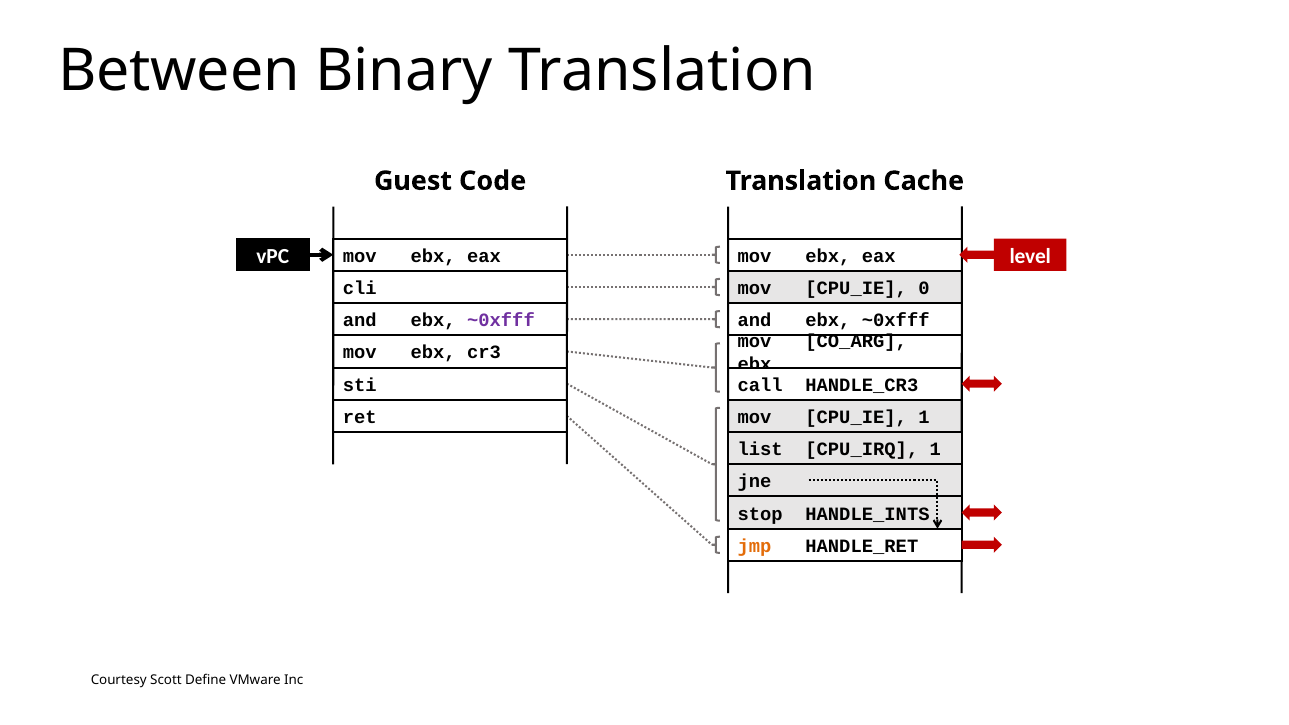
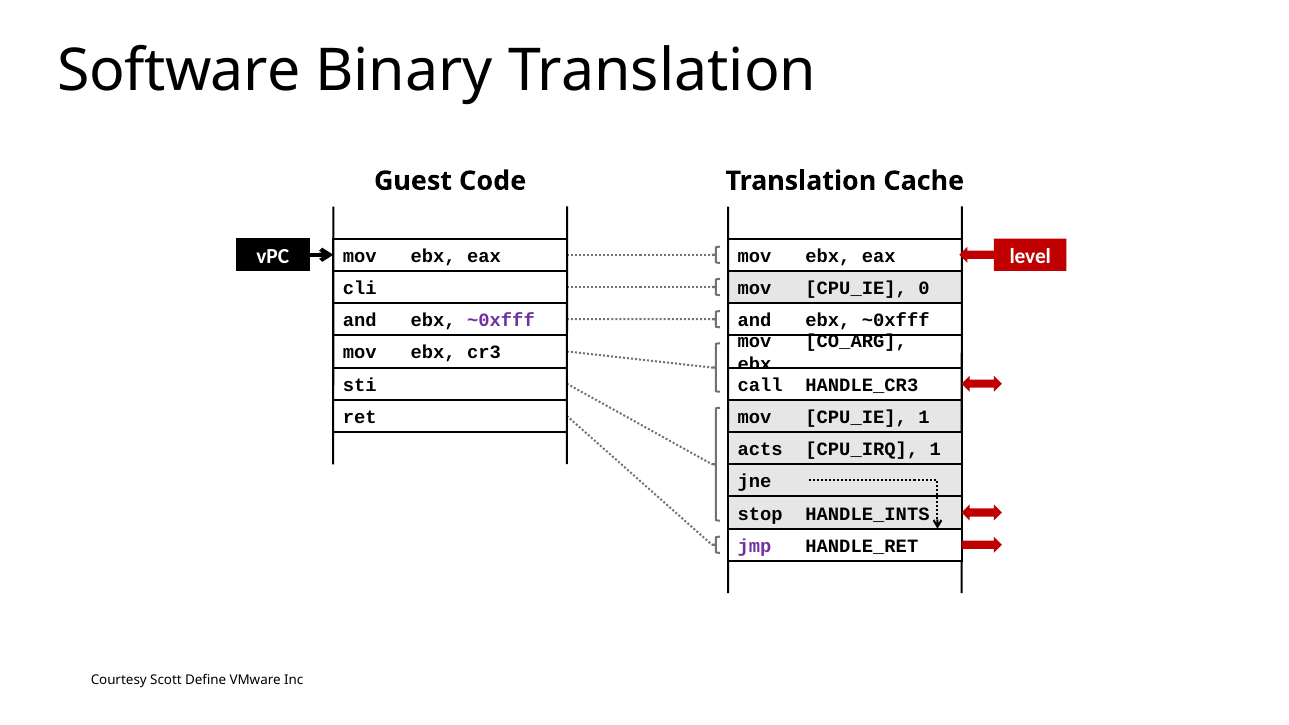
Between: Between -> Software (179, 71)
list: list -> acts (760, 449)
jmp colour: orange -> purple (754, 546)
